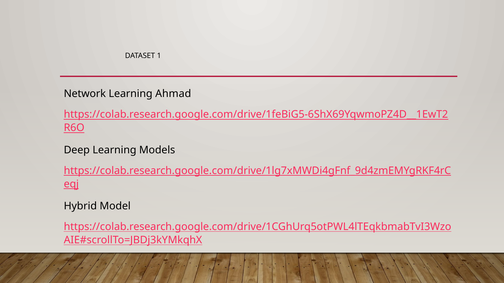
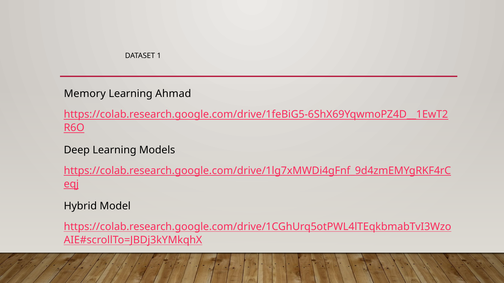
Network: Network -> Memory (85, 94)
